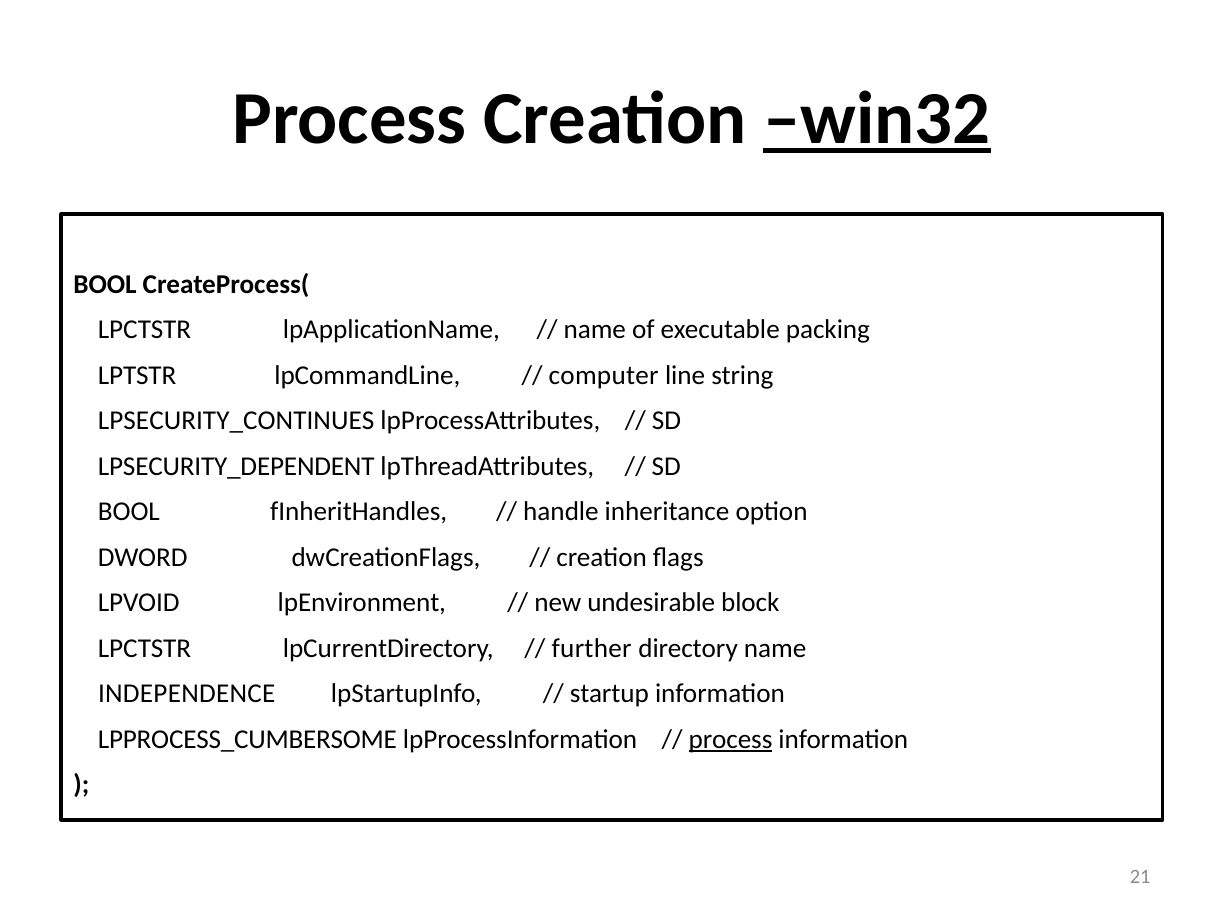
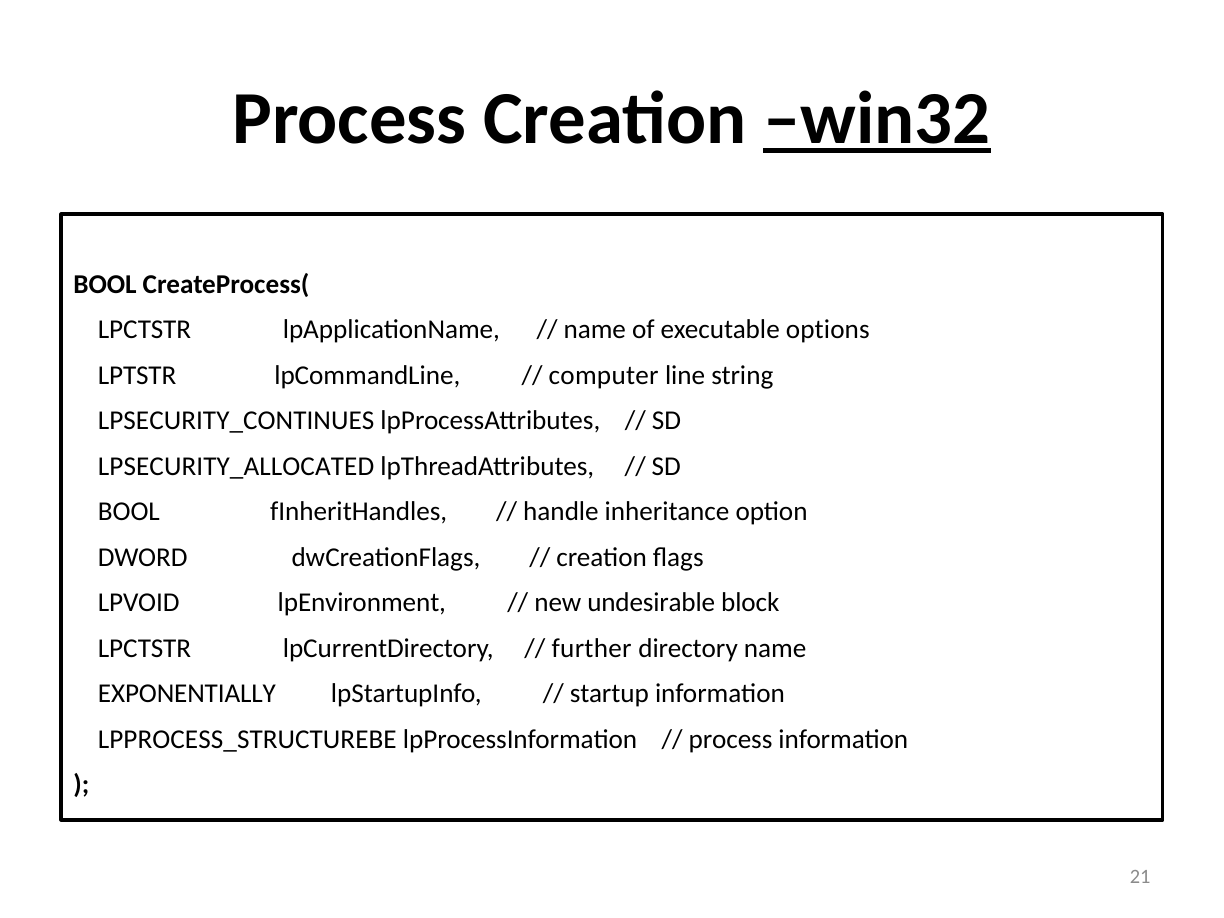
packing: packing -> options (828, 330)
LPSECURITY_DEPENDENT: LPSECURITY_DEPENDENT -> LPSECURITY_ALLOCATED (236, 466)
INDEPENDENCE: INDEPENDENCE -> EXPONENTIALLY (187, 694)
LPPROCESS_CUMBERSOME: LPPROCESS_CUMBERSOME -> LPPROCESS_STRUCTUREBE (247, 739)
process underline: present -> none (731, 739)
